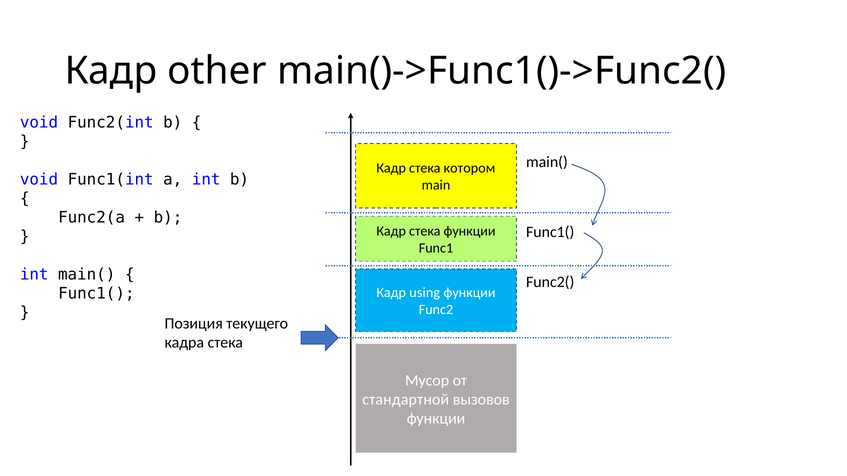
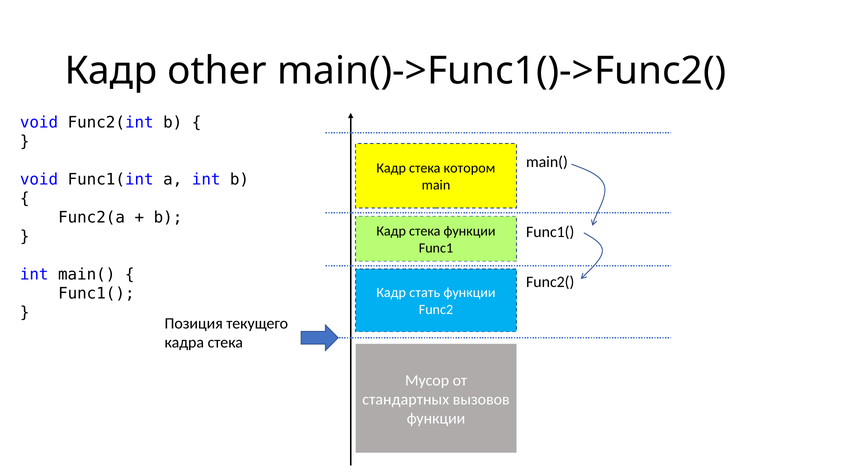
using: using -> стать (425, 293)
стандартной: стандартной -> стандартных (406, 400)
